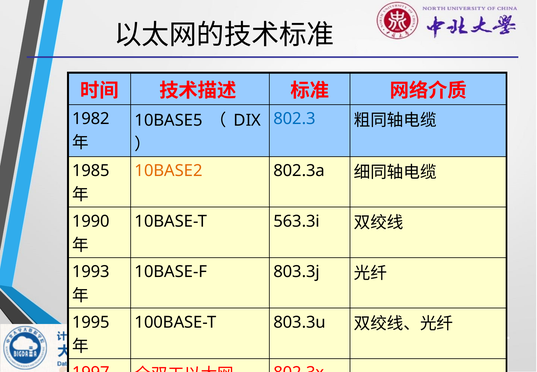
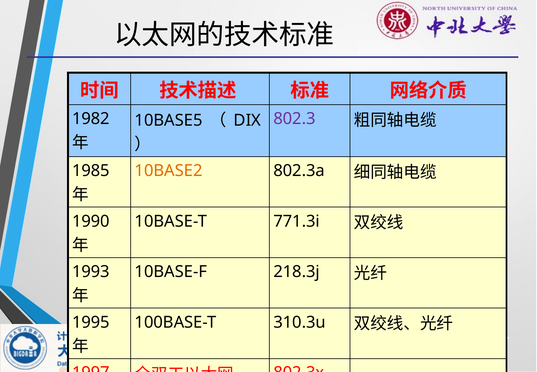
802.3 colour: blue -> purple (294, 119)
563.3i: 563.3i -> 771.3i (297, 221)
803.3j: 803.3j -> 218.3j (297, 272)
803.3u: 803.3u -> 310.3u (300, 322)
